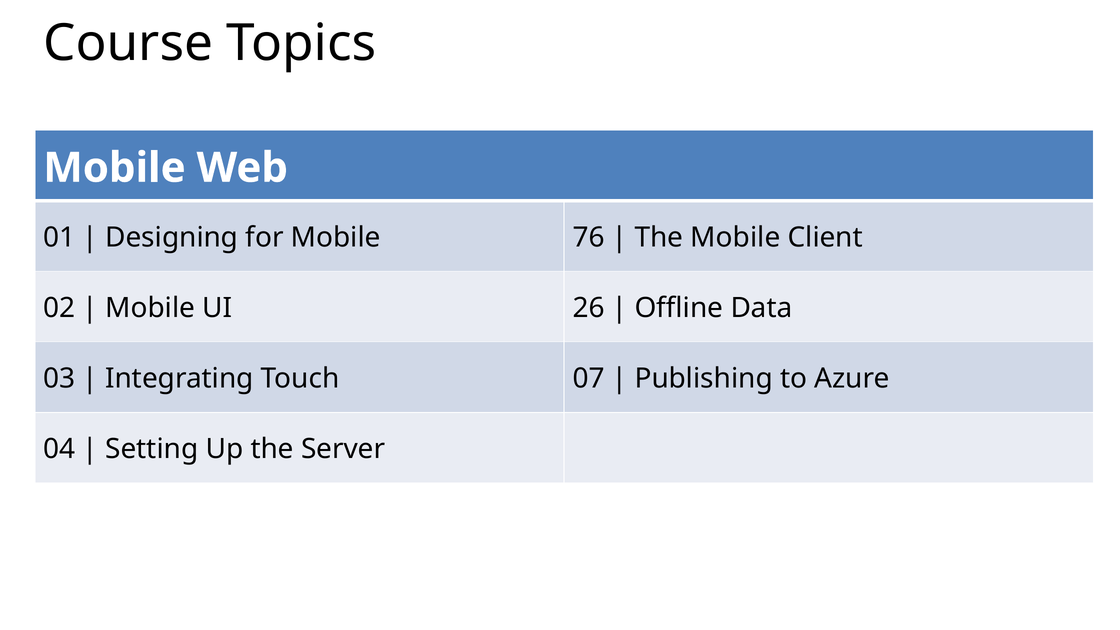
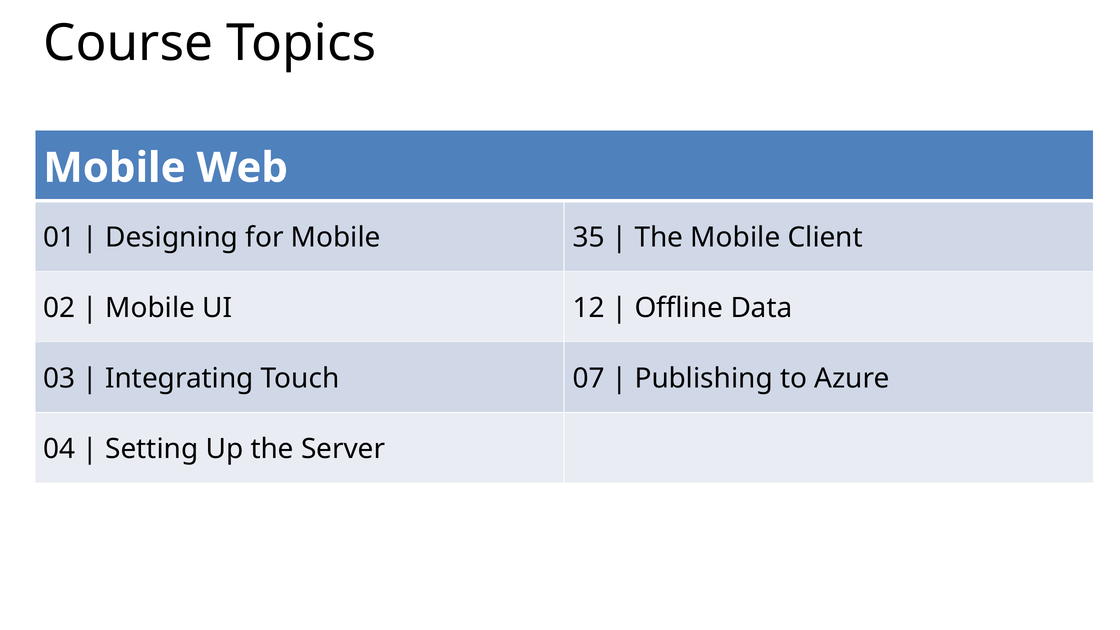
76: 76 -> 35 (589, 238)
26: 26 -> 12 (589, 308)
